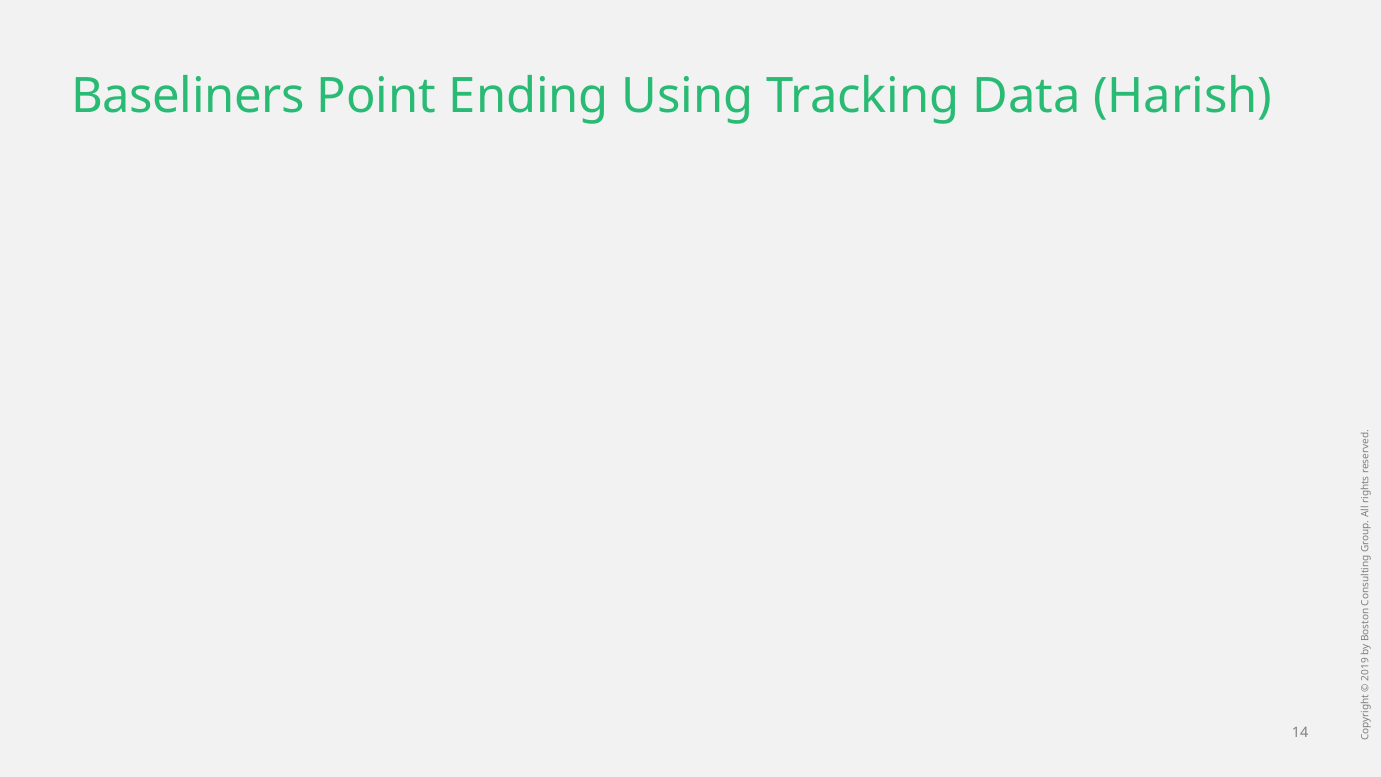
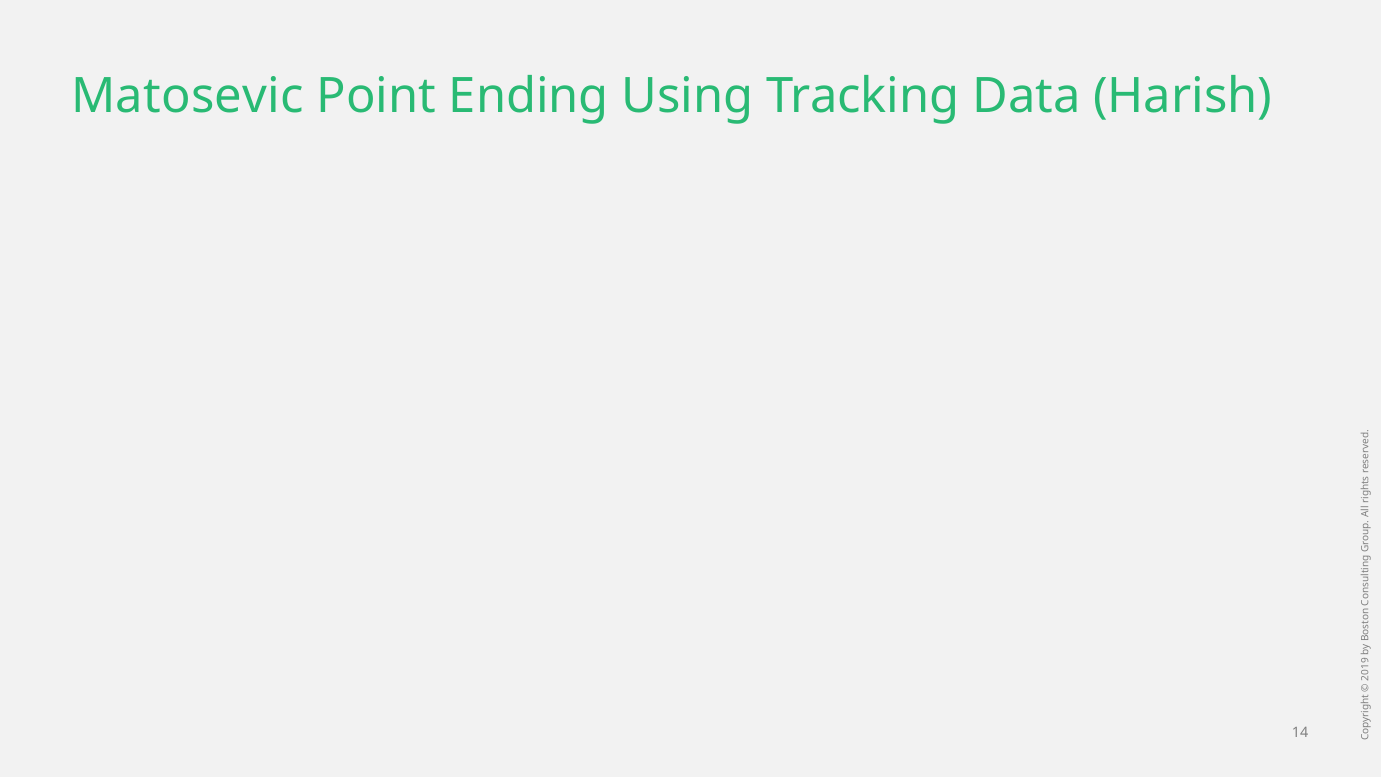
Baseliners: Baseliners -> Matosevic (188, 97)
